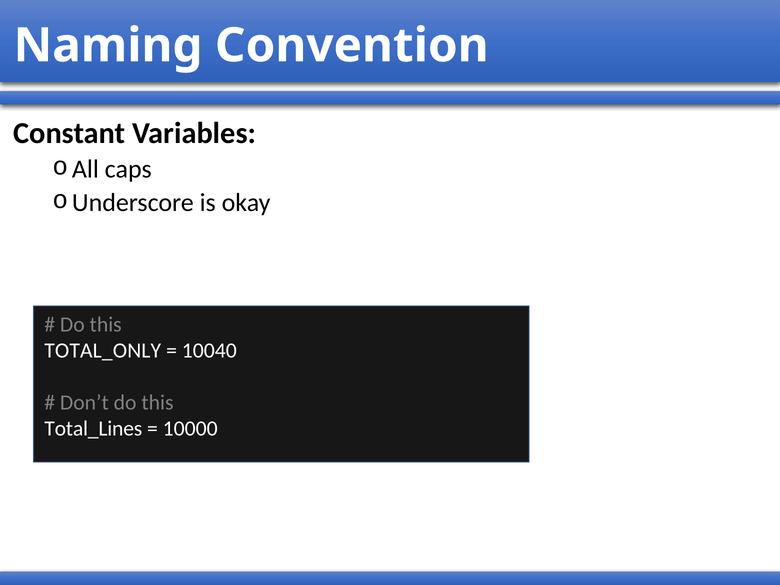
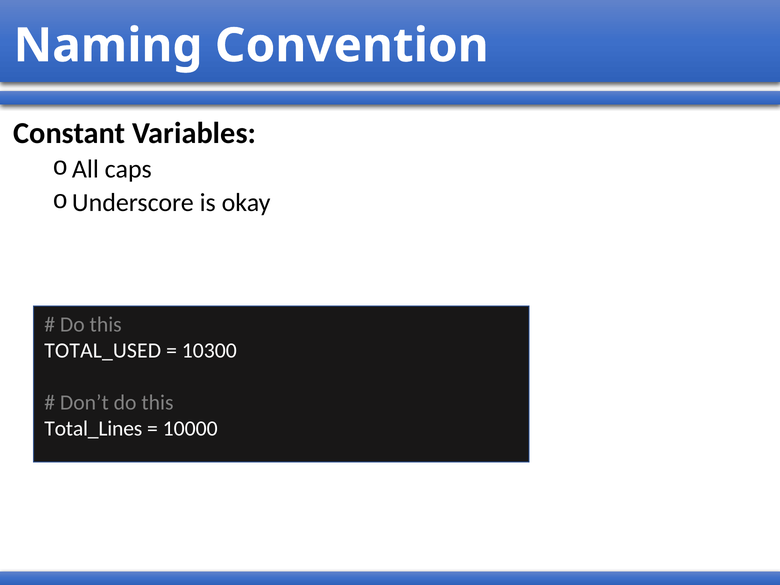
TOTAL_ONLY: TOTAL_ONLY -> TOTAL_USED (103, 350)
10040: 10040 -> 10300 (209, 350)
